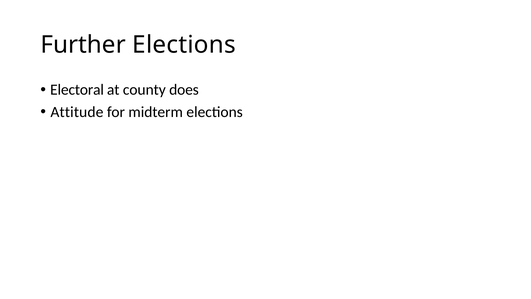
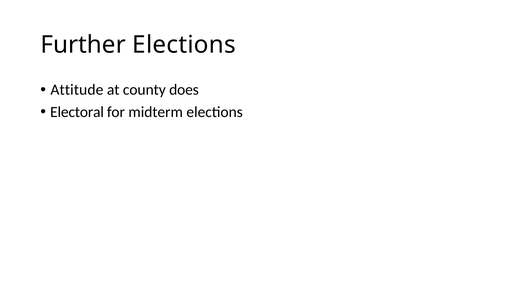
Electoral: Electoral -> Attitude (77, 90)
Attitude: Attitude -> Electoral (77, 112)
